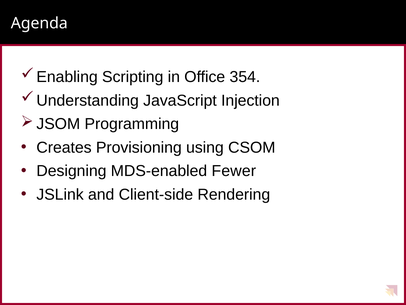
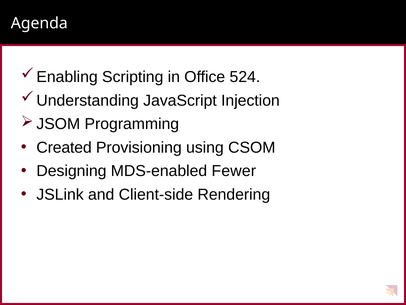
354: 354 -> 524 (245, 77)
Creates: Creates -> Created (64, 147)
